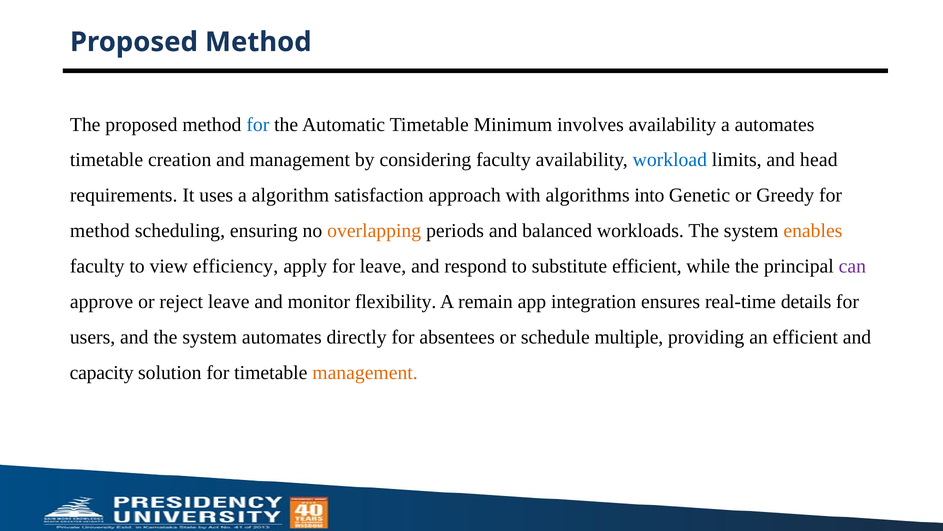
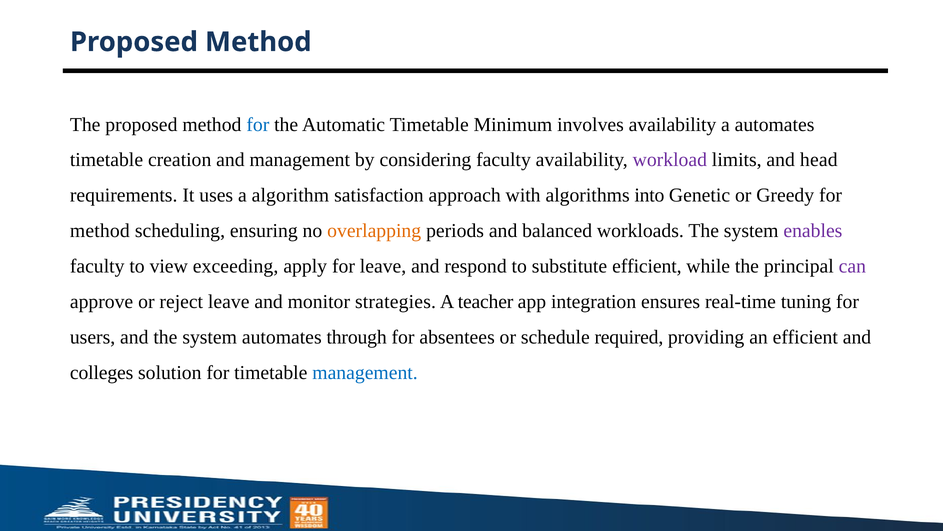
workload colour: blue -> purple (670, 160)
enables colour: orange -> purple (813, 231)
efficiency: efficiency -> exceeding (236, 266)
flexibility: flexibility -> strategies (396, 301)
remain: remain -> teacher (486, 301)
details: details -> tuning (806, 301)
directly: directly -> through (357, 337)
multiple: multiple -> required (629, 337)
capacity: capacity -> colleges (102, 372)
management colour: orange -> blue (365, 372)
